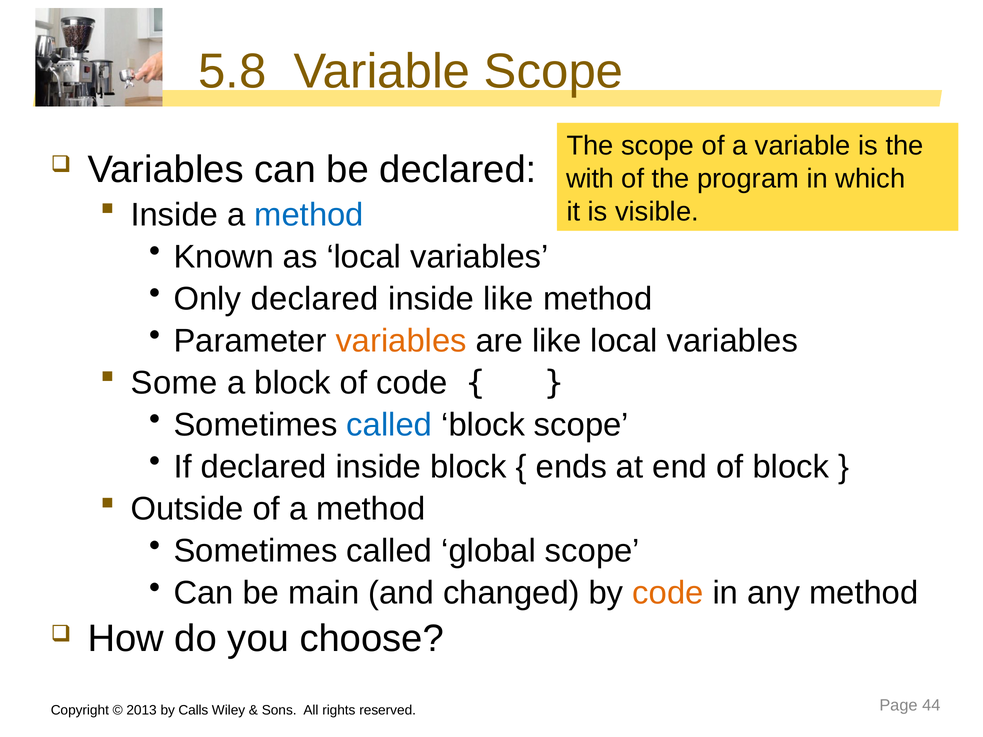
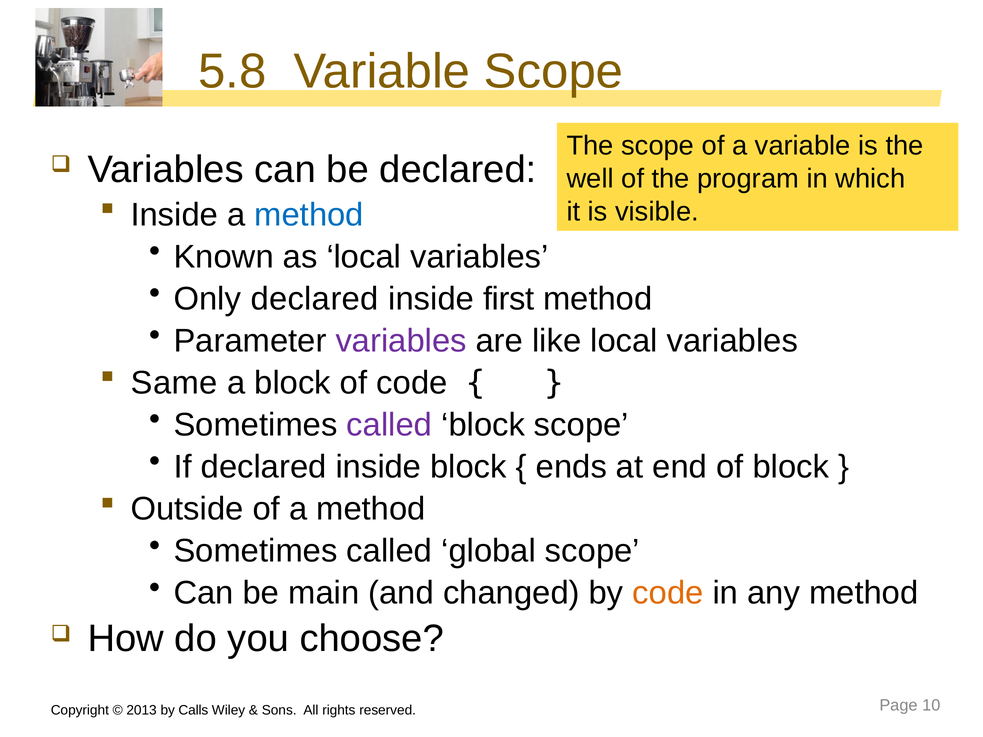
with: with -> well (590, 179)
inside like: like -> first (509, 299)
variables colour: orange -> purple (401, 341)
Some: Some -> Same (174, 383)
called colour: blue -> purple (389, 425)
44: 44 -> 10 (931, 706)
